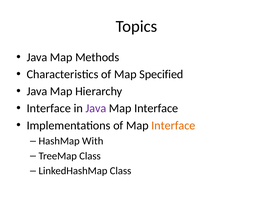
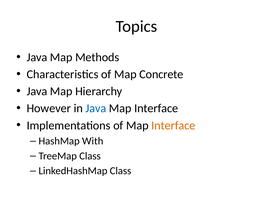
Specified: Specified -> Concrete (161, 74)
Interface: Interface -> However (49, 108)
Java colour: purple -> blue (96, 108)
